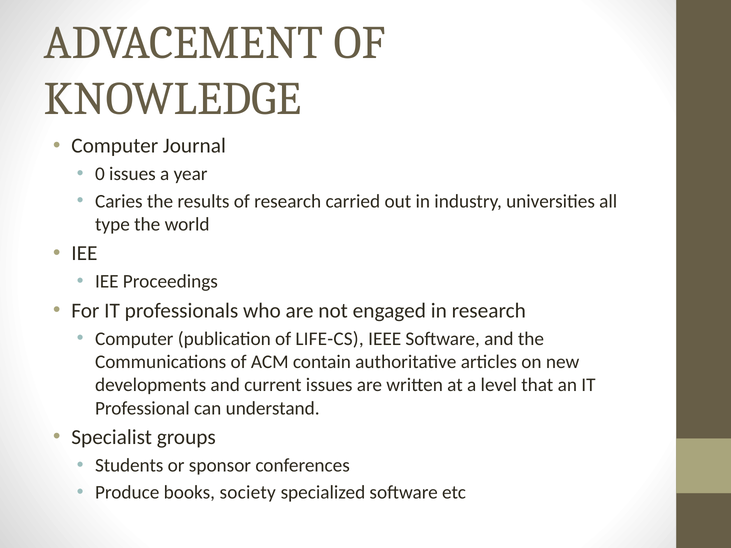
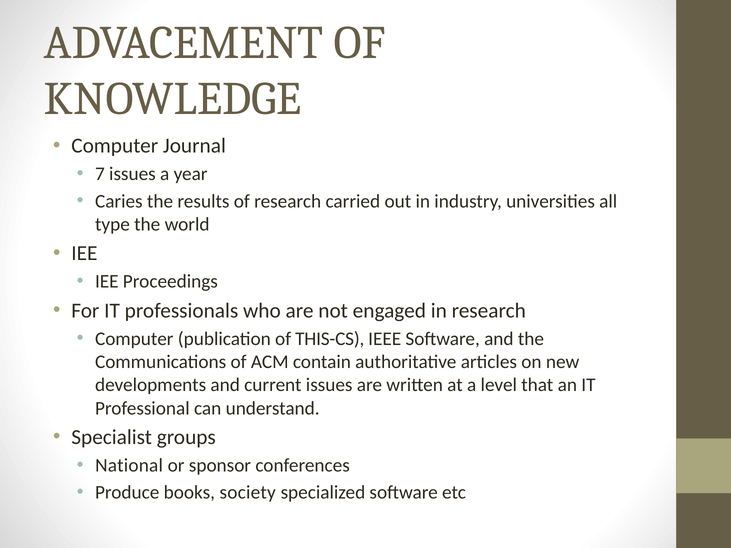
0: 0 -> 7 (100, 174)
LIFE-CS: LIFE-CS -> THIS-CS (330, 339)
Students: Students -> National (129, 466)
